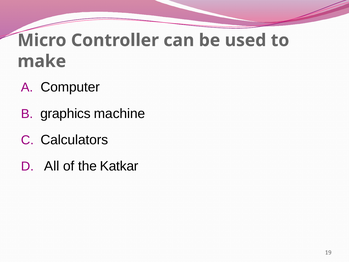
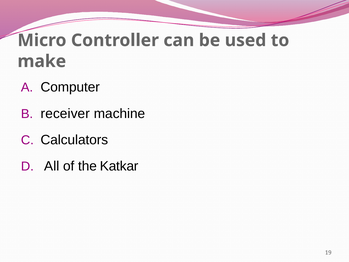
graphics: graphics -> receiver (65, 113)
